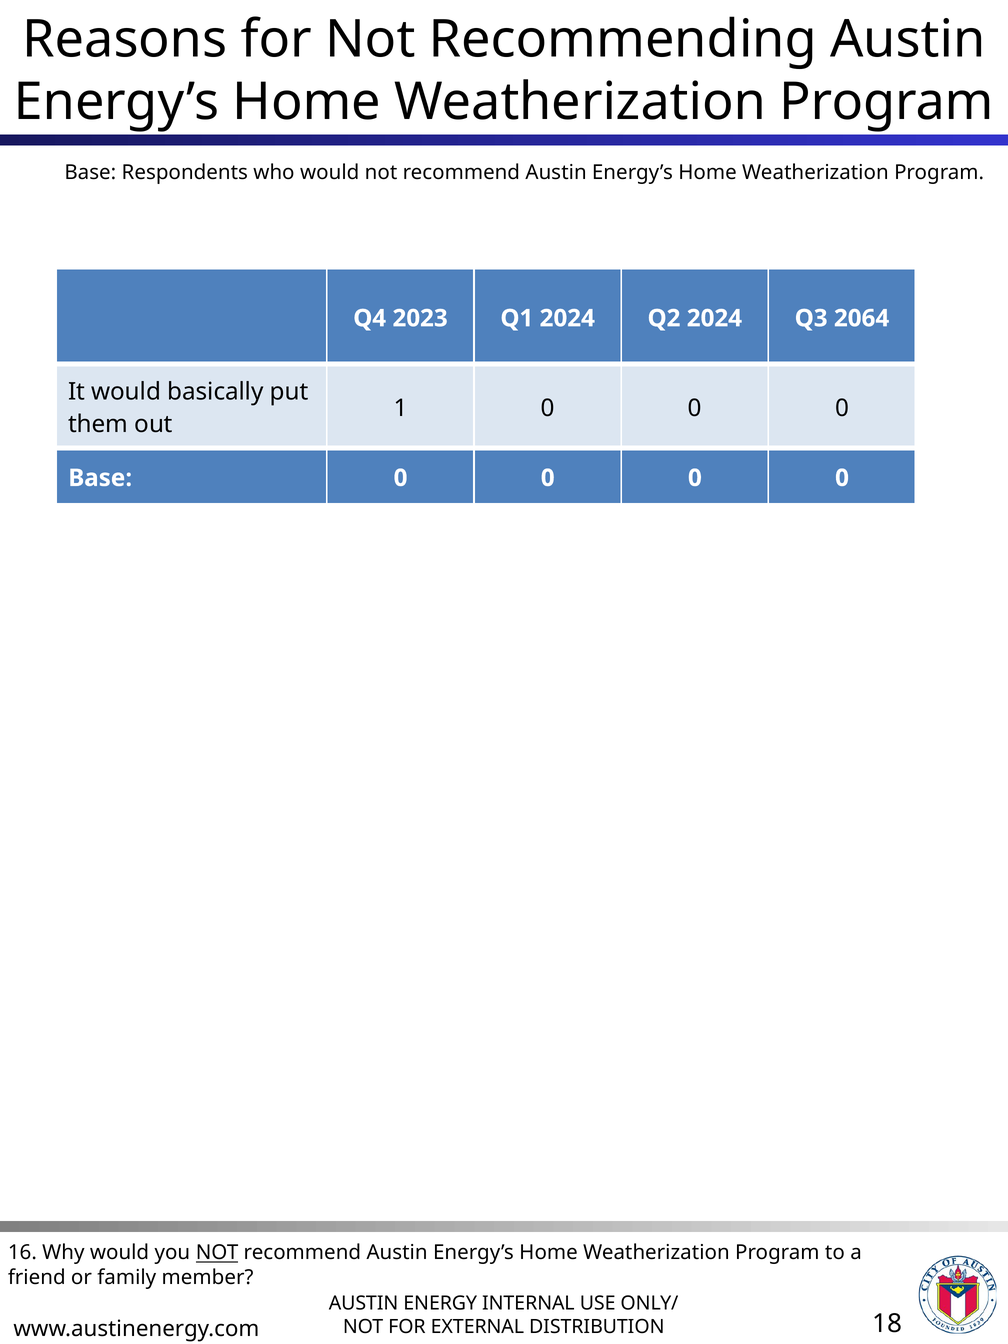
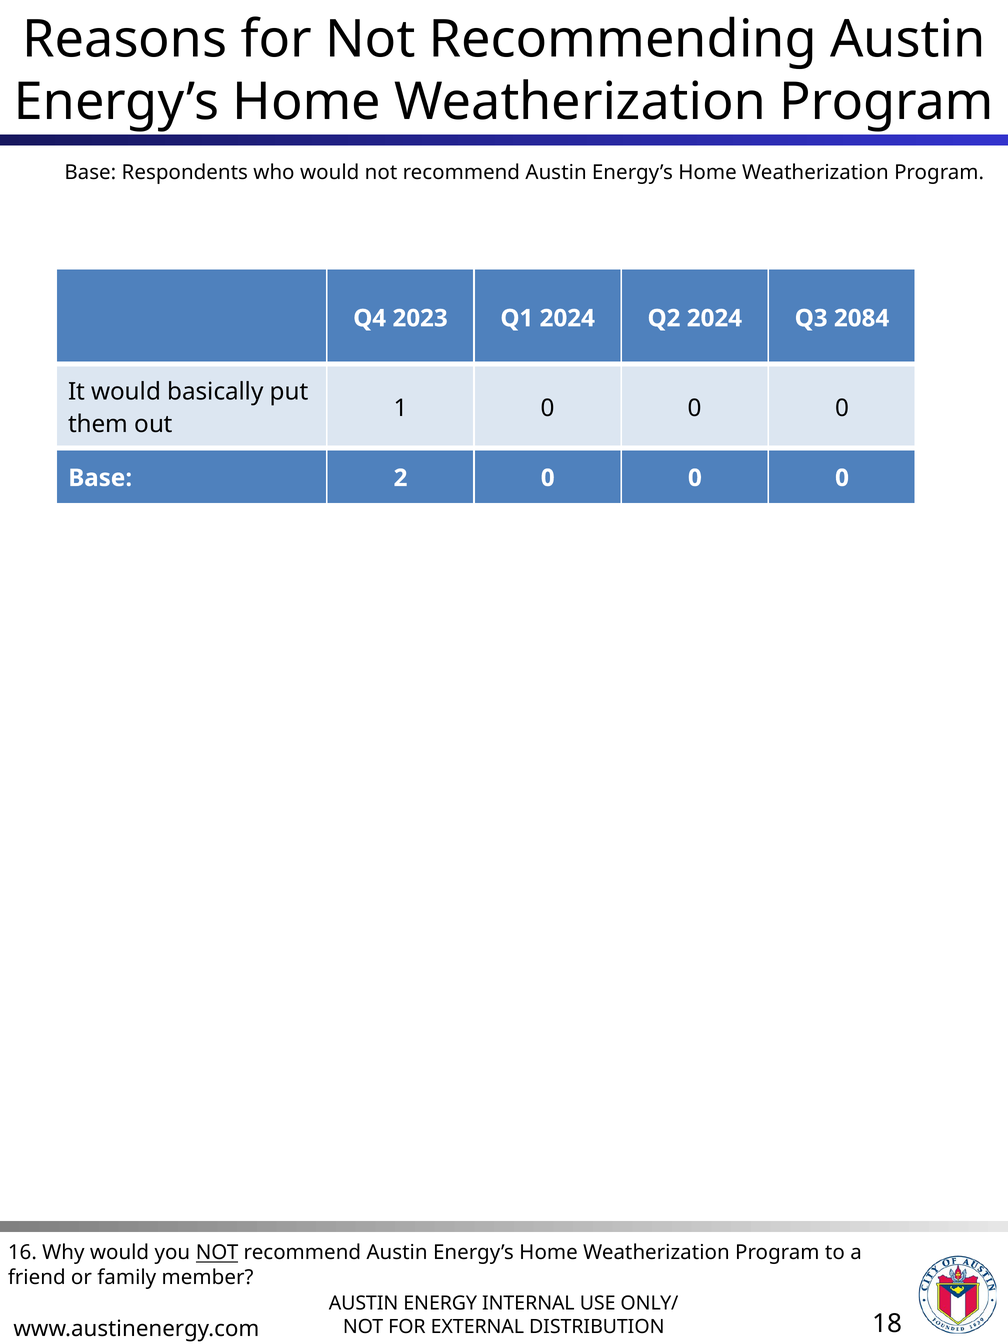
2064: 2064 -> 2084 (862, 318)
Base 0: 0 -> 2 (401, 478)
